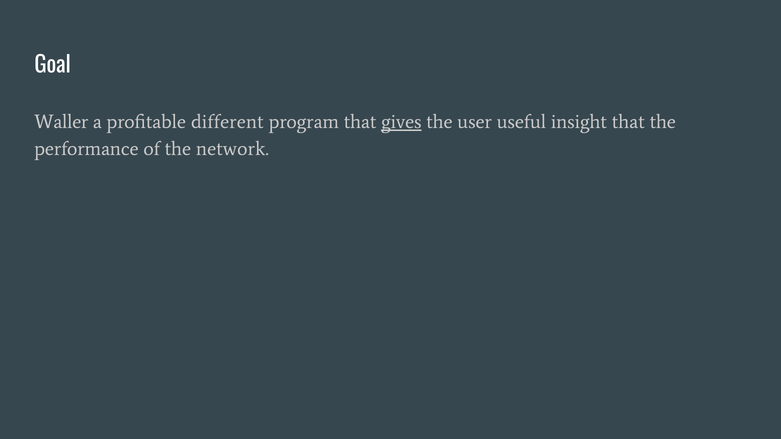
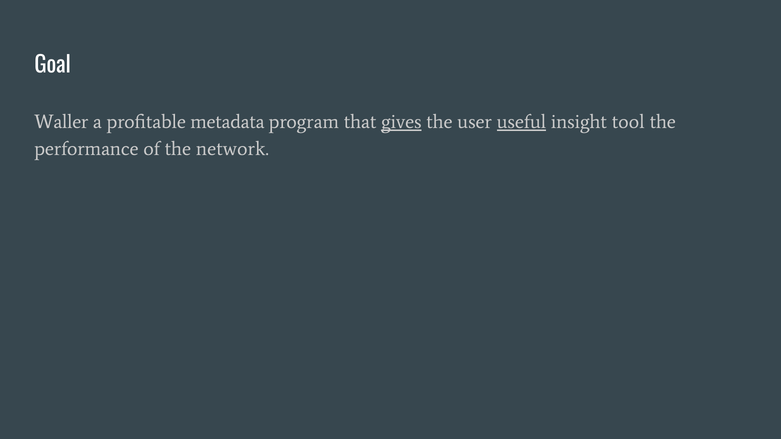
different: different -> metadata (227, 122)
useful underline: none -> present (521, 122)
insight that: that -> tool (628, 122)
